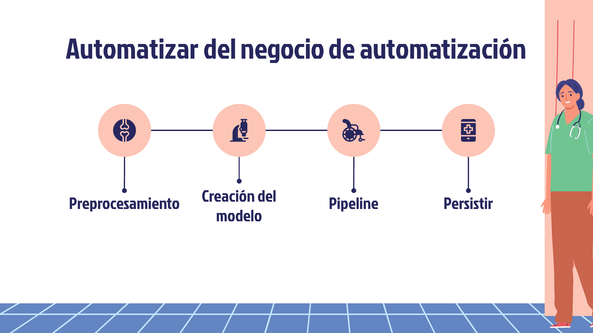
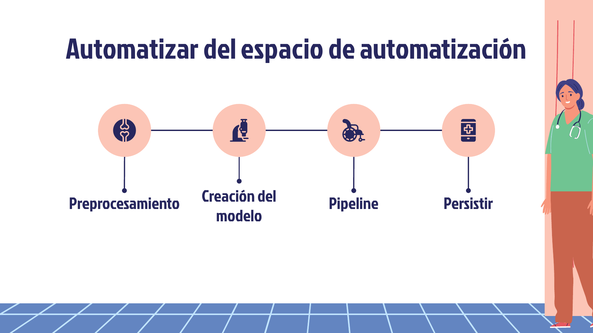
negocio: negocio -> espacio (282, 49)
